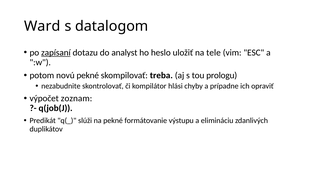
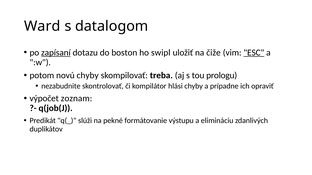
analyst: analyst -> boston (124, 53)
heslo: heslo -> swipl (161, 53)
tele: tele -> čiže (213, 53)
ESC underline: none -> present (254, 53)
novú pekné: pekné -> chyby (88, 76)
